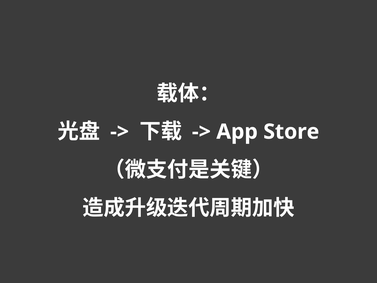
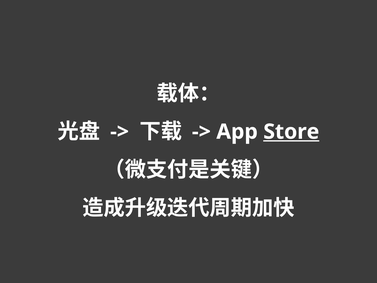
Store underline: none -> present (291, 132)
